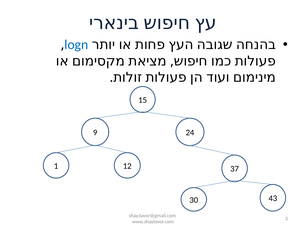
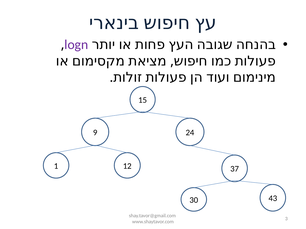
logn colour: blue -> purple (76, 45)
